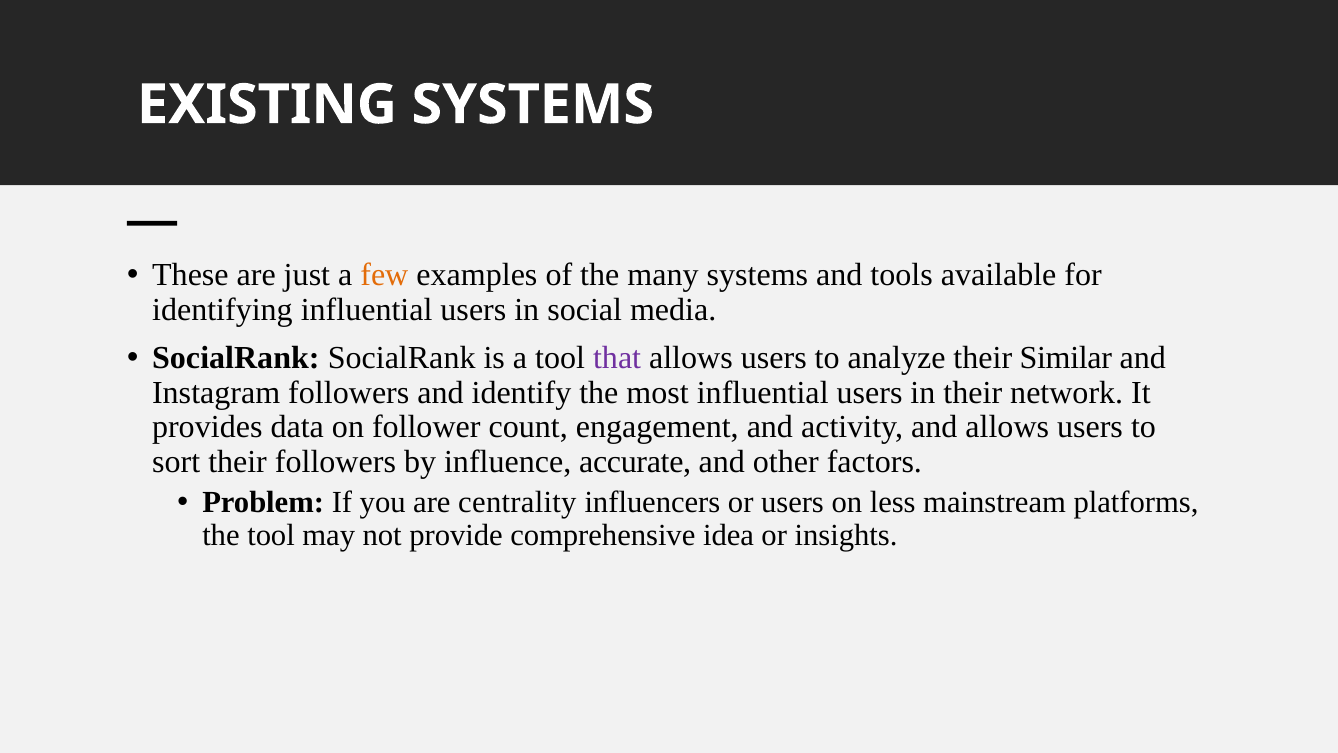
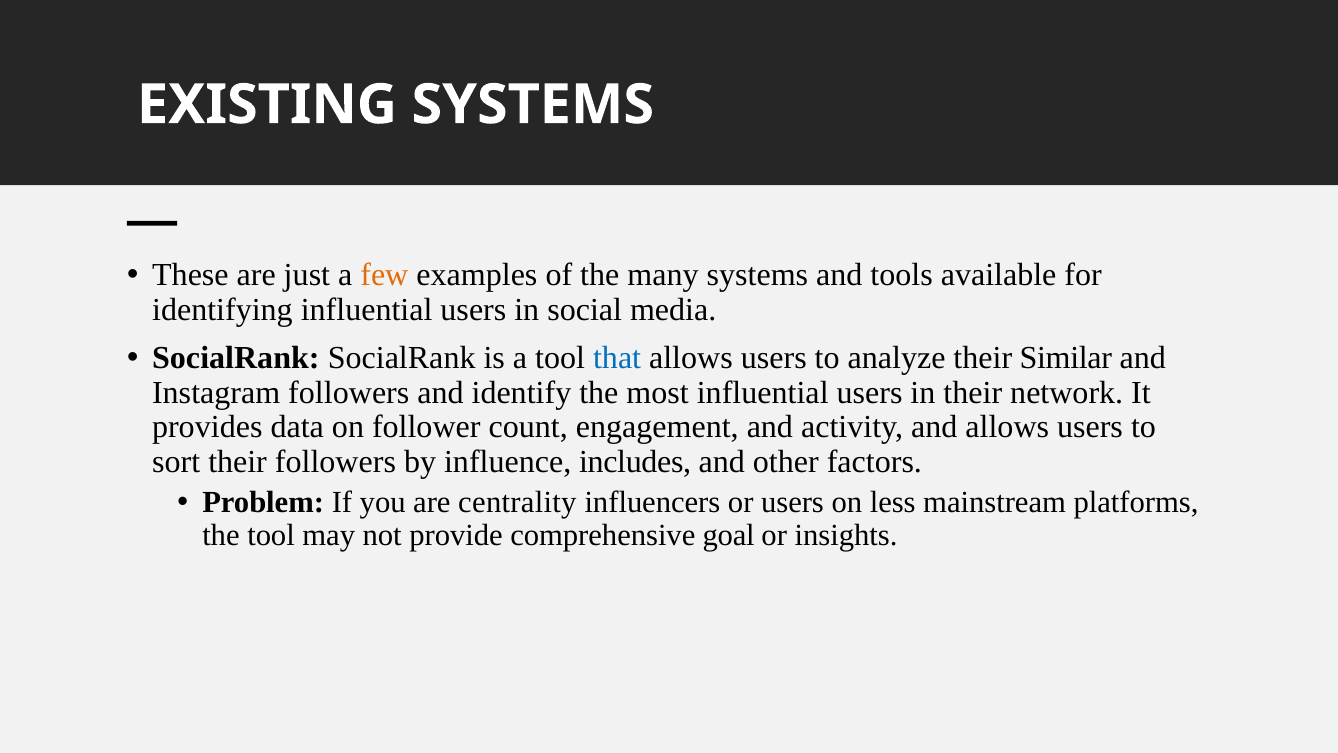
that colour: purple -> blue (617, 358)
accurate: accurate -> includes (635, 462)
idea: idea -> goal (729, 536)
